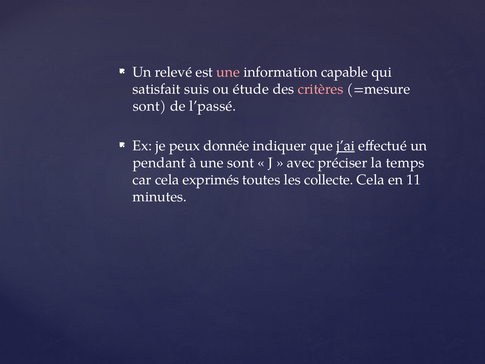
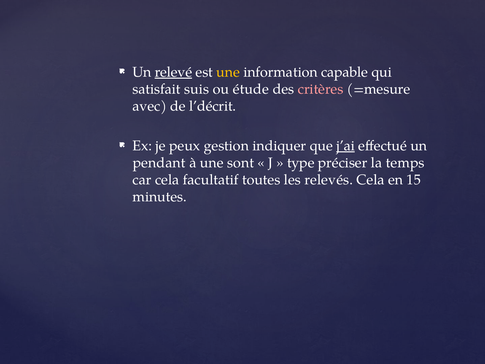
relevé underline: none -> present (174, 72)
une colour: pink -> yellow (228, 72)
sont: sont -> avec (150, 106)
l’passé: l’passé -> l’décrit (213, 106)
donnée: donnée -> gestion (226, 146)
avec: avec -> type (301, 163)
exprimés: exprimés -> facultatif (211, 180)
collecte: collecte -> relevés (329, 180)
11: 11 -> 15 (414, 180)
